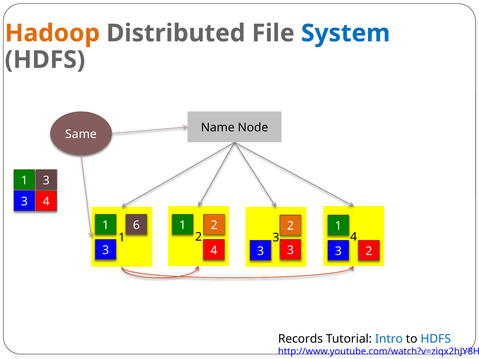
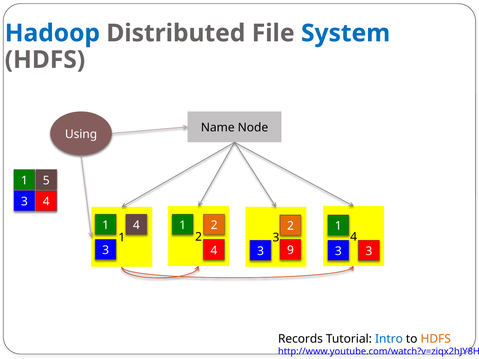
Hadoop colour: orange -> blue (52, 33)
Same: Same -> Using (81, 134)
3: 3 -> 5 (46, 181)
6: 6 -> 4 (136, 225)
4 3: 3 -> 9 (290, 250)
2: 2 -> 3 (369, 251)
HDFS colour: blue -> orange (436, 339)
